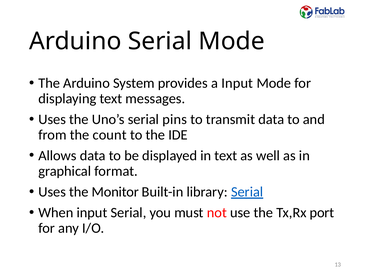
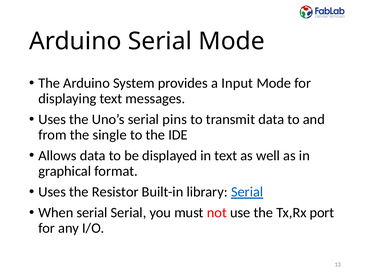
count: count -> single (110, 135)
Monitor: Monitor -> Resistor (115, 192)
When input: input -> serial (92, 213)
